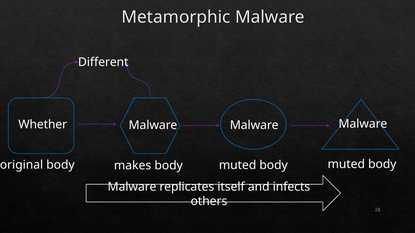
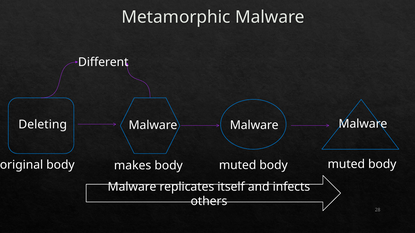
Whether: Whether -> Deleting (43, 125)
